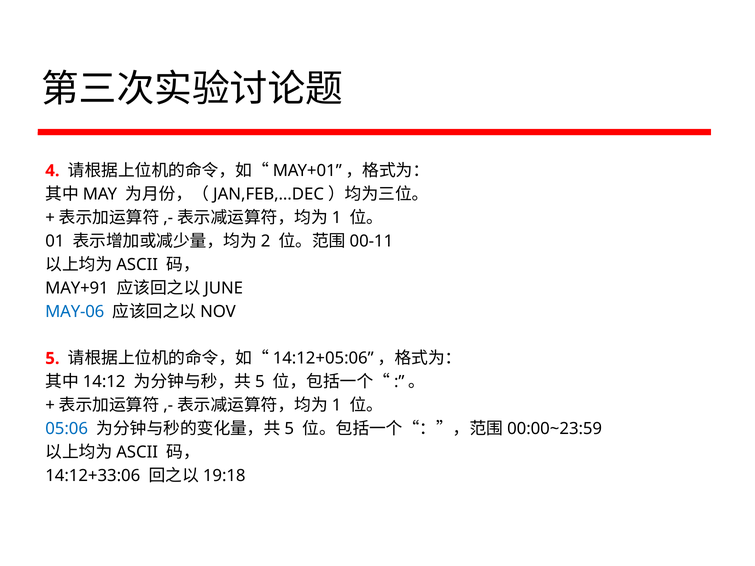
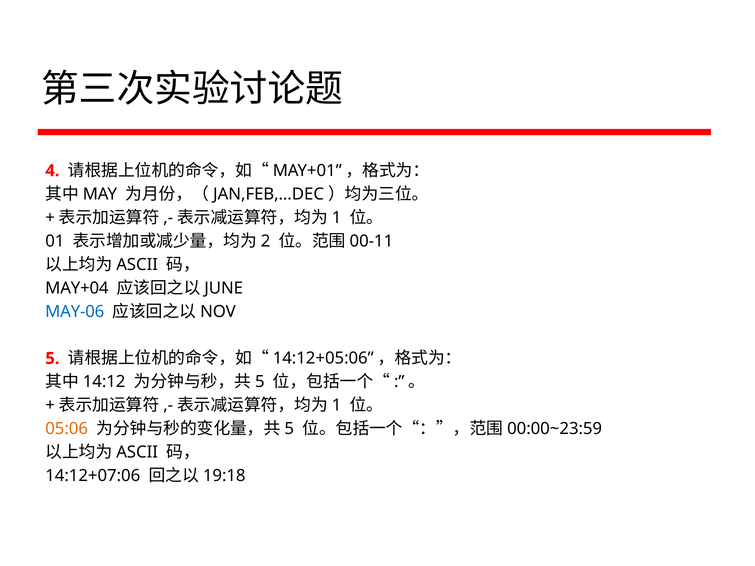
MAY+91: MAY+91 -> MAY+04 (77, 288)
05:06 colour: blue -> orange (67, 429)
14:12+33:06: 14:12+33:06 -> 14:12+07:06 (93, 476)
